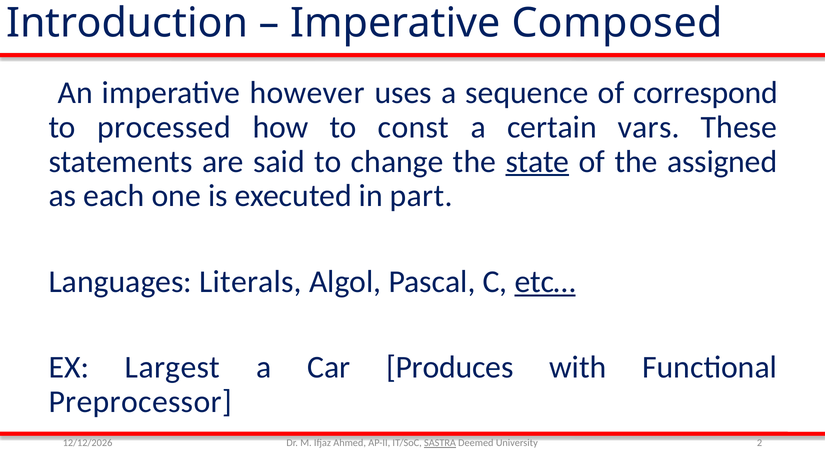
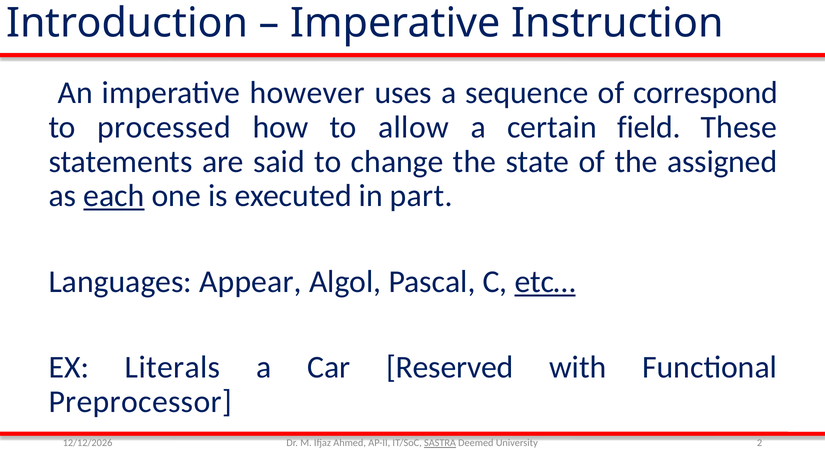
Composed: Composed -> Instruction (617, 23)
const: const -> allow (414, 127)
vars: vars -> field (649, 127)
state underline: present -> none (537, 162)
each underline: none -> present (114, 196)
Literals: Literals -> Appear (250, 282)
Largest: Largest -> Literals (173, 368)
Produces: Produces -> Reserved (450, 368)
